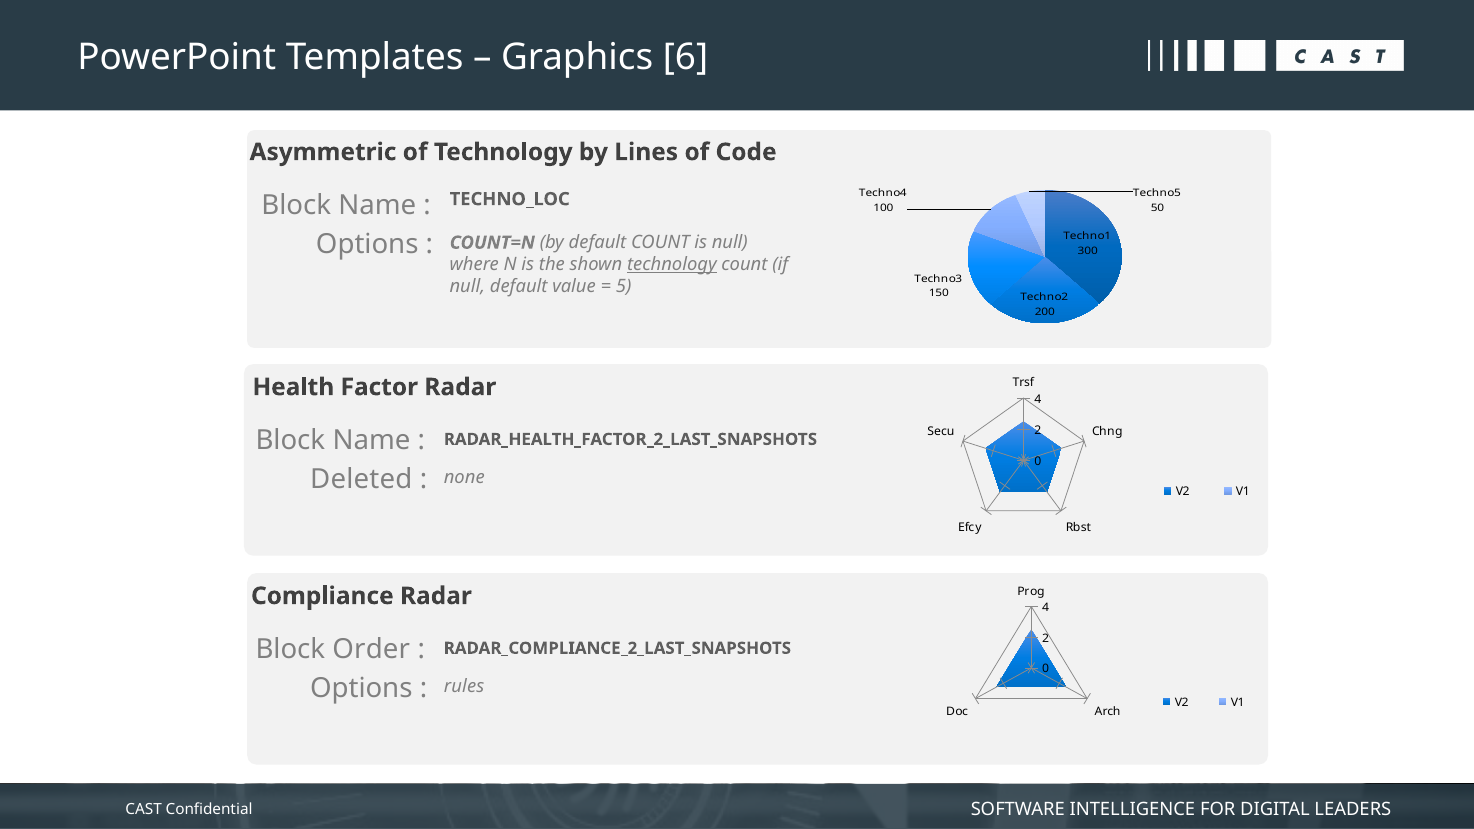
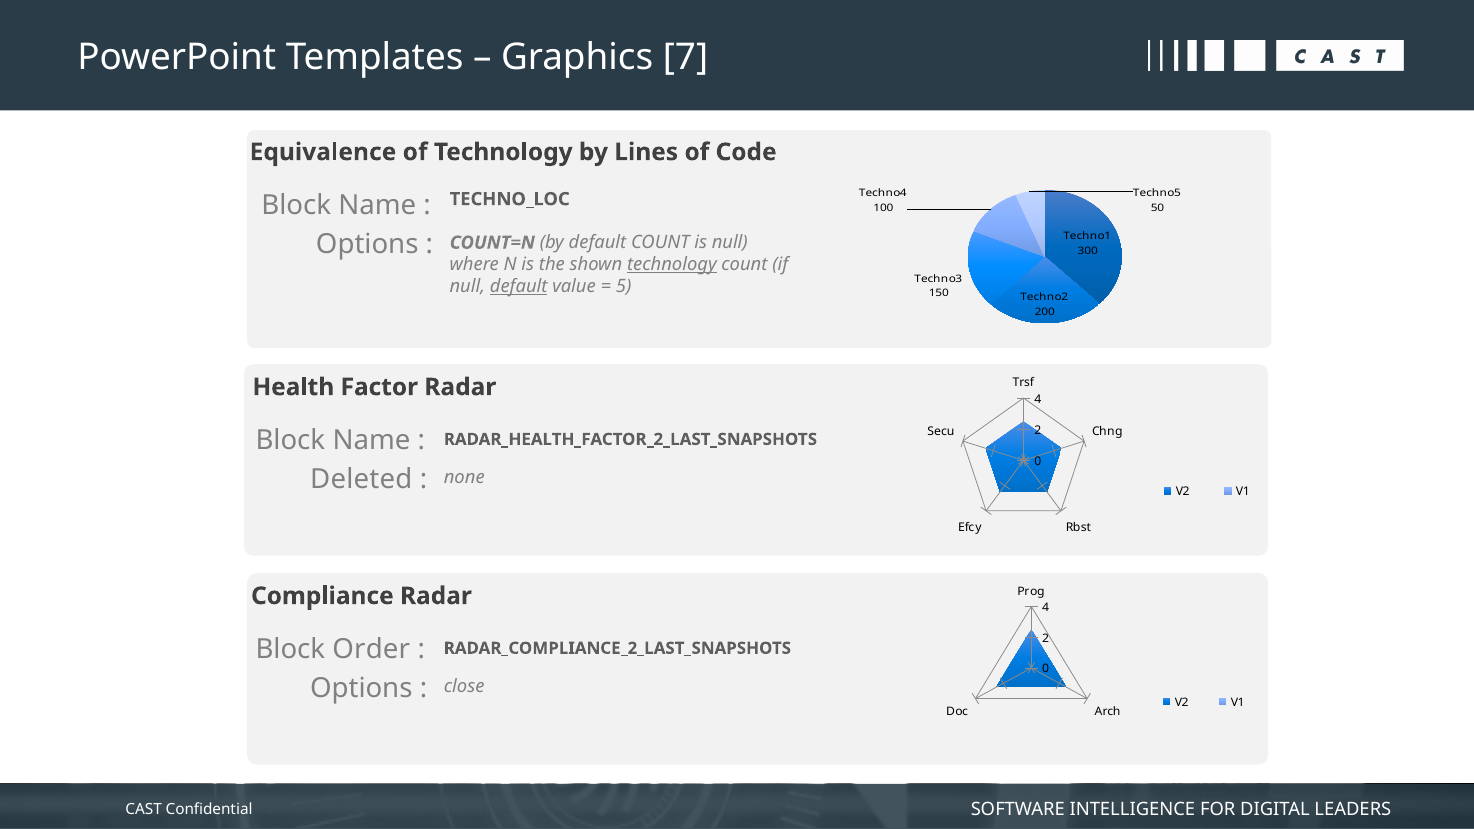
6: 6 -> 7 (685, 57)
Asymmetric: Asymmetric -> Equivalence (323, 152)
default underline: none -> present (519, 287)
rules: rules -> close (464, 687)
